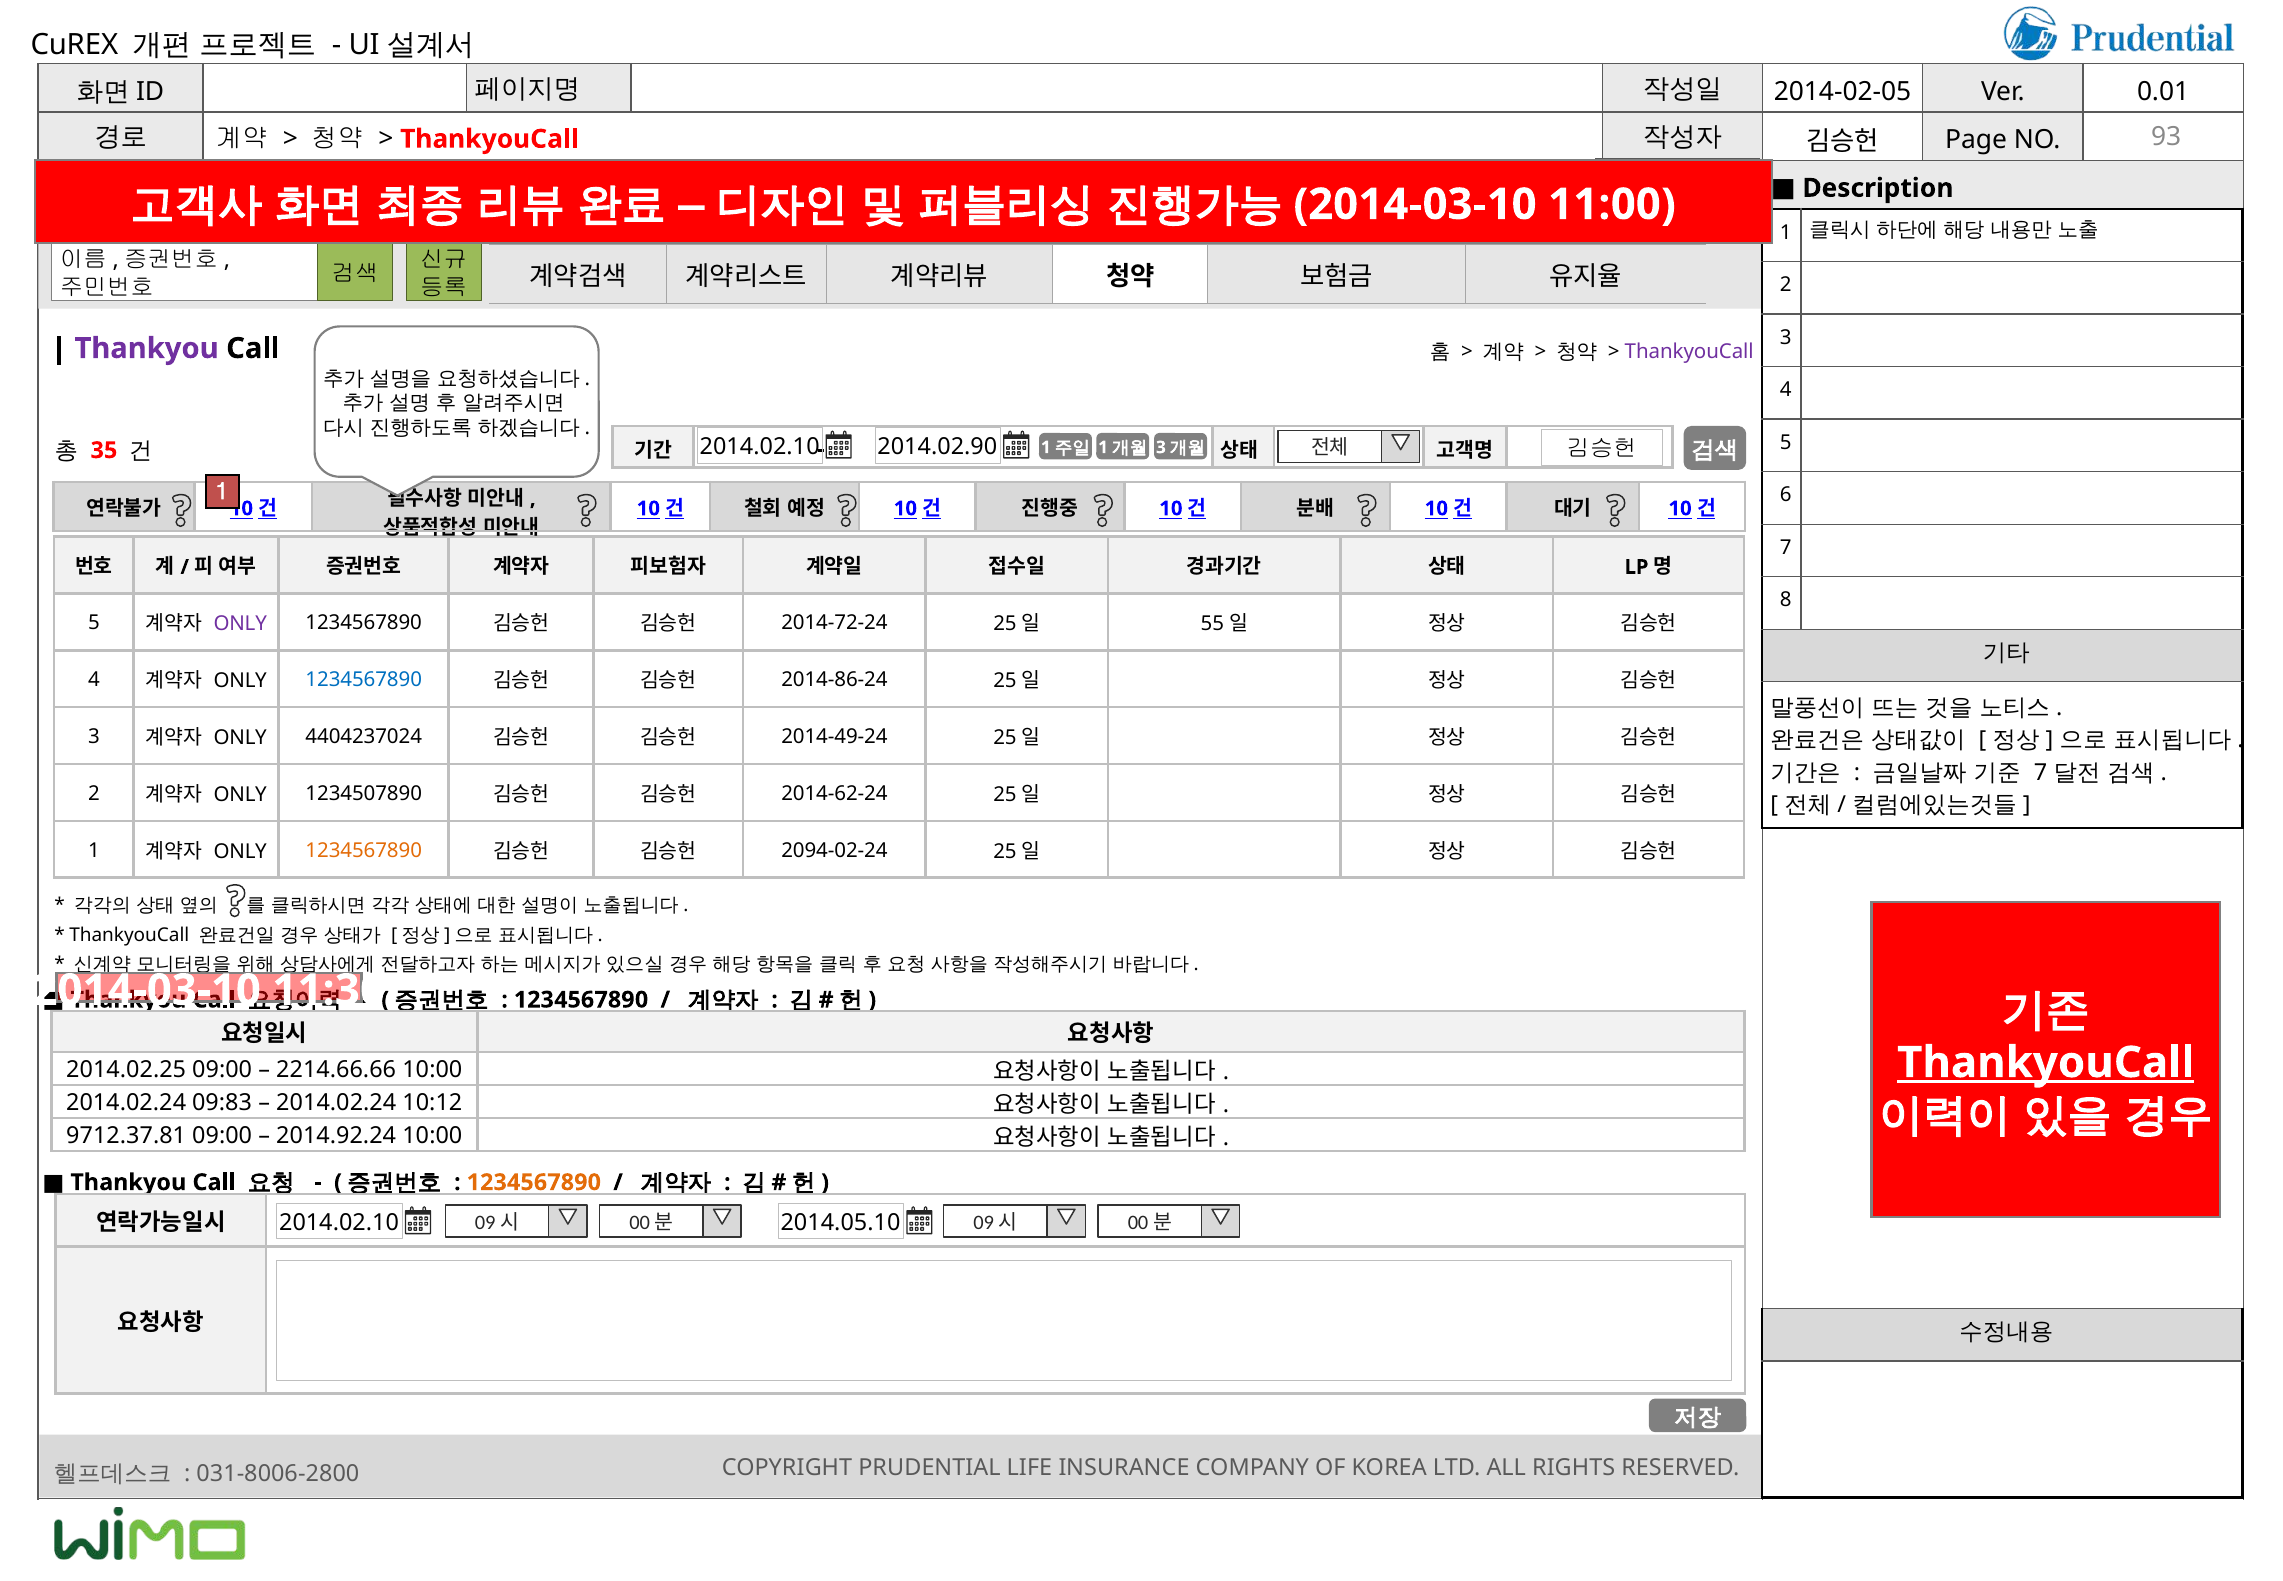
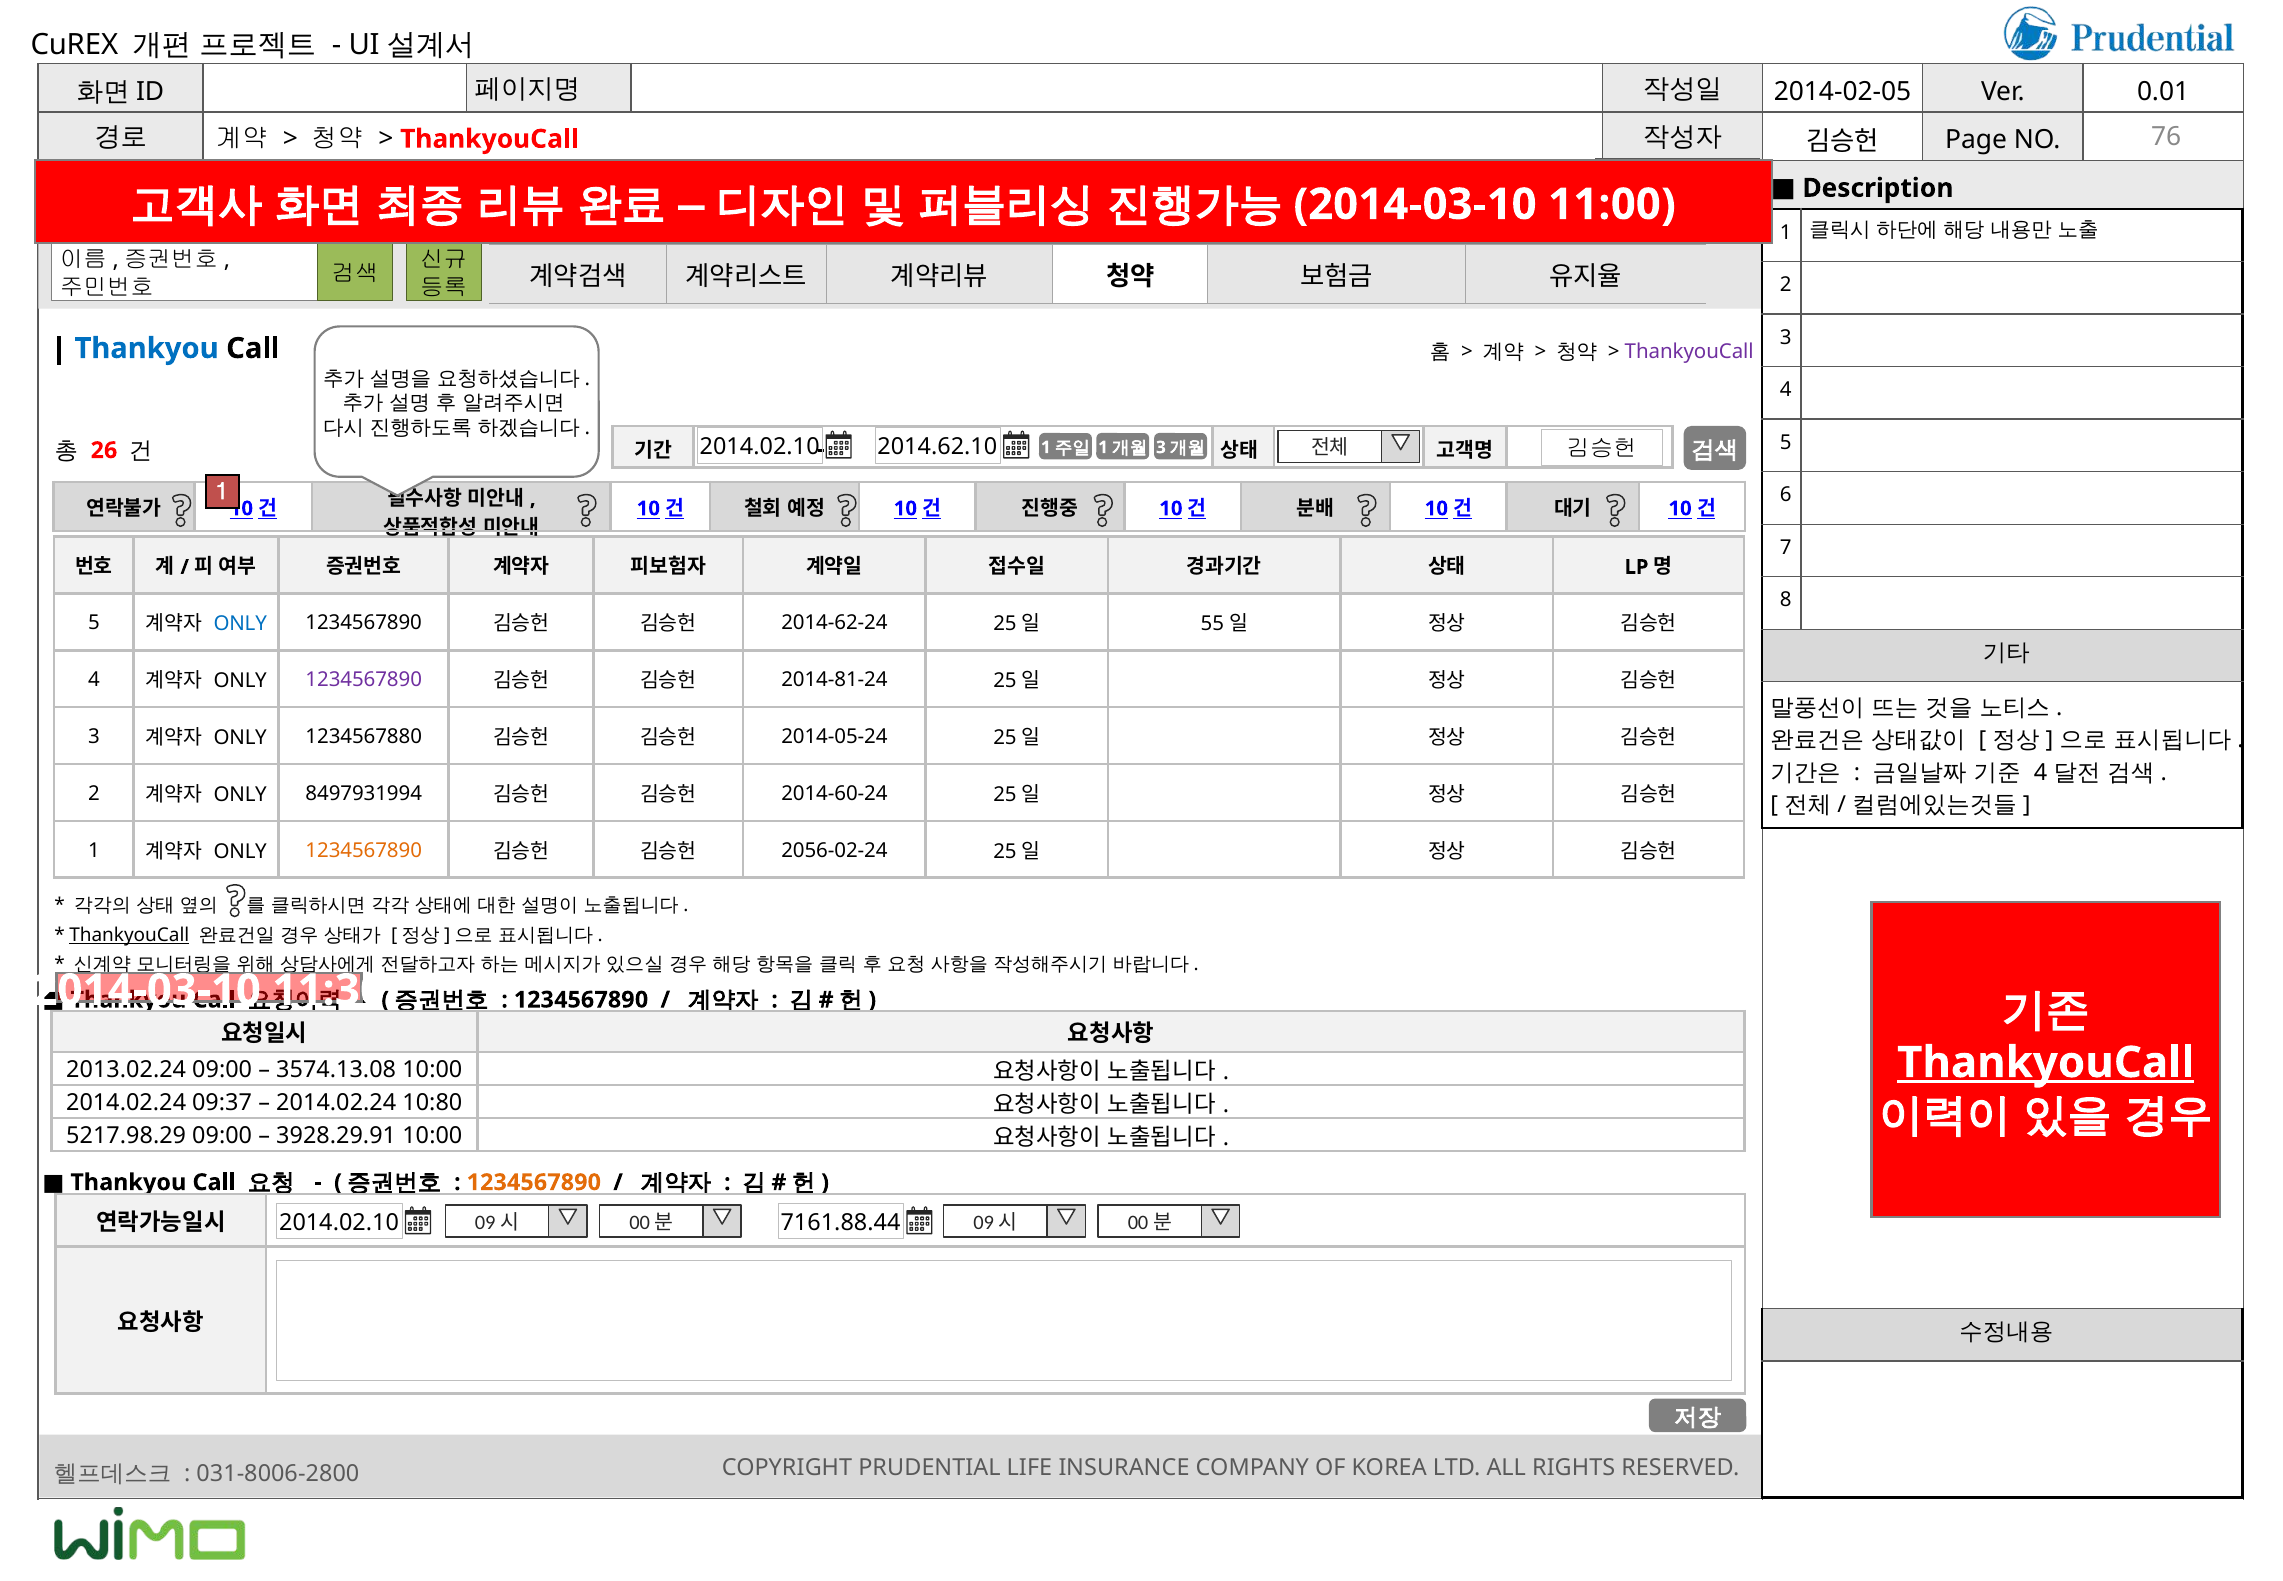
93: 93 -> 76 (2166, 137)
Thankyou colour: purple -> blue (147, 348)
2014.02.90: 2014.02.90 -> 2014.62.10 (937, 447)
35: 35 -> 26 (104, 450)
ONLY colour: purple -> blue (240, 624)
2014-72-24: 2014-72-24 -> 2014-62-24 (834, 623)
1234567890 colour: blue -> purple (364, 680)
2014-86-24: 2014-86-24 -> 2014-81-24 (834, 680)
4404237024: 4404237024 -> 1234567880 (364, 736)
2014-49-24: 2014-49-24 -> 2014-05-24 (834, 736)
7: 7 -> 4 (2040, 772)
1234507890: 1234507890 -> 8497931994 (364, 793)
2014-62-24: 2014-62-24 -> 2014-60-24 (834, 793)
2094-02-24: 2094-02-24 -> 2056-02-24 (834, 850)
ThankyouCall underline: none -> present (129, 935)
2014.02.25: 2014.02.25 -> 2013.02.24 (126, 1069)
2214.66.66: 2214.66.66 -> 3574.13.08 (336, 1069)
09:83: 09:83 -> 09:37 (222, 1103)
10:12: 10:12 -> 10:80 (432, 1103)
9712.37.81: 9712.37.81 -> 5217.98.29 (126, 1136)
2014.92.24: 2014.92.24 -> 3928.29.91 (336, 1136)
2014.05.10: 2014.05.10 -> 7161.88.44 (841, 1222)
